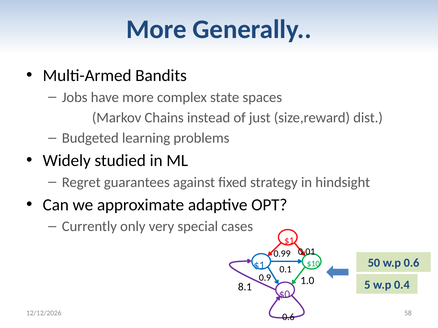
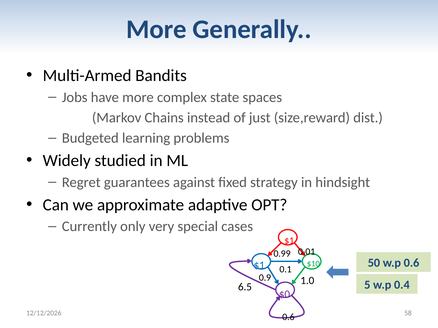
8.1: 8.1 -> 6.5 (245, 287)
